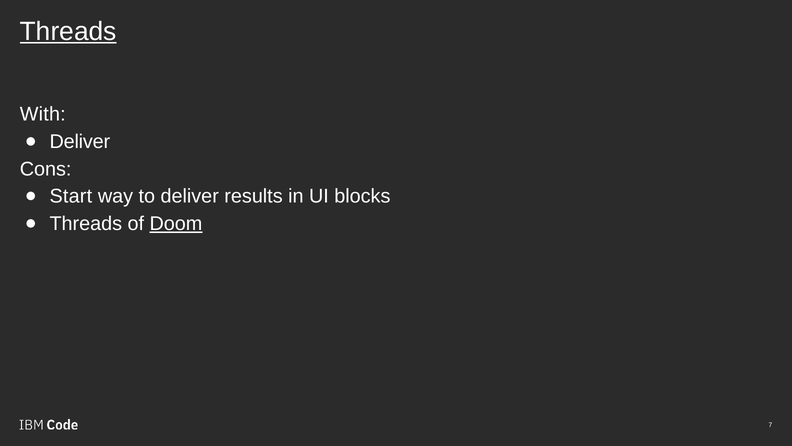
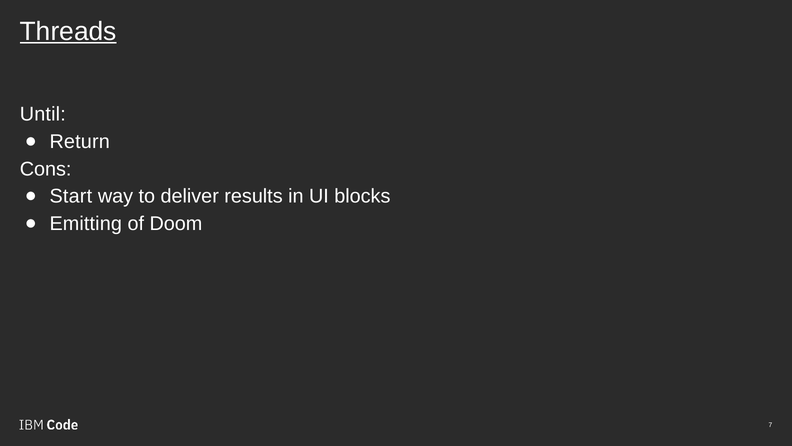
With: With -> Until (43, 114)
Deliver: Deliver -> Return (80, 141)
Threads: Threads -> Emitting (86, 223)
Doom underline: present -> none (176, 223)
